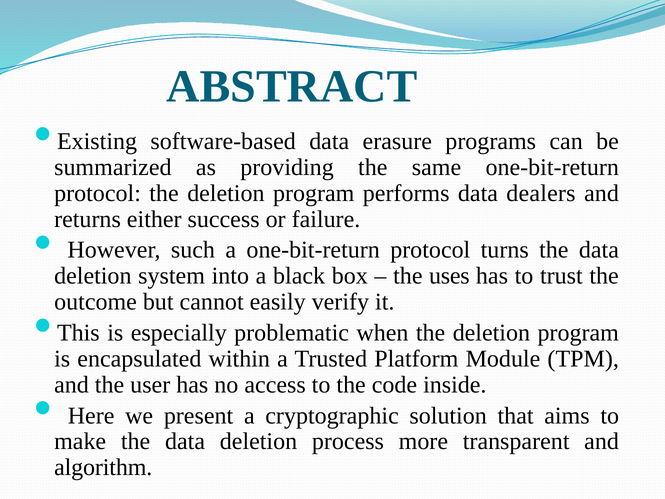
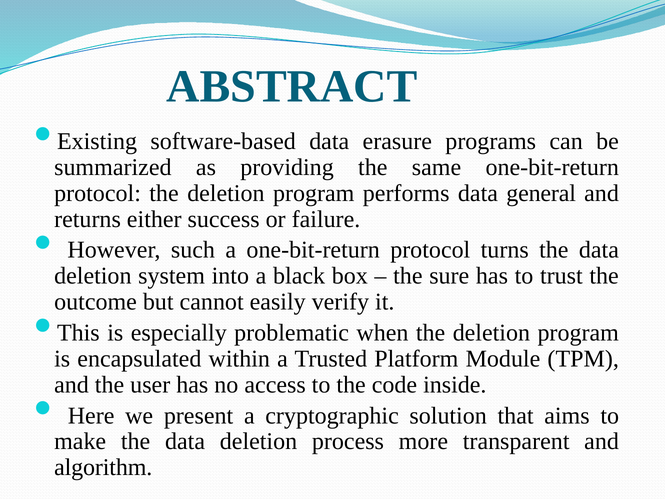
dealers: dealers -> general (541, 193)
uses: uses -> sure (449, 276)
